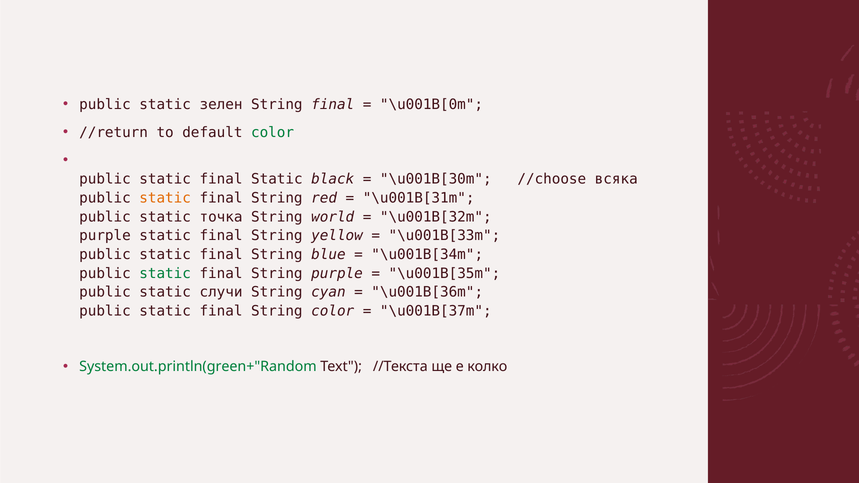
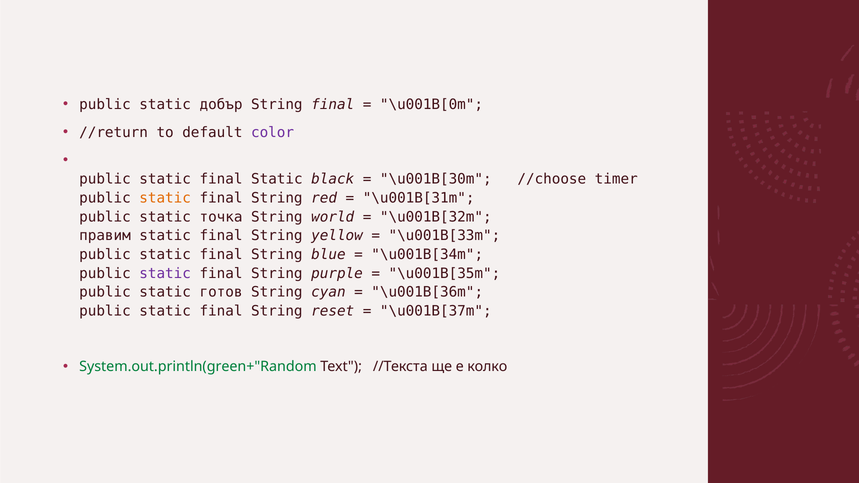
зелен: зелен -> добър (221, 105)
color colour: green -> purple (273, 132)
всяка: всяка -> timer (616, 179)
purple: purple -> правим (105, 236)
static colour: green -> purple (165, 273)
случи: случи -> готов (221, 292)
String color: color -> reset (333, 311)
